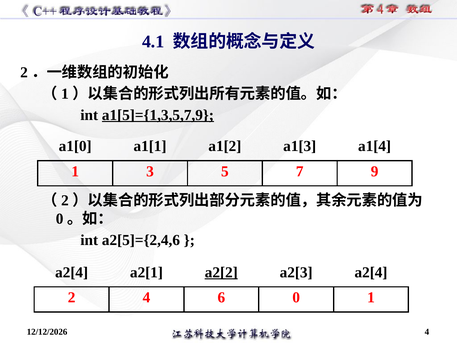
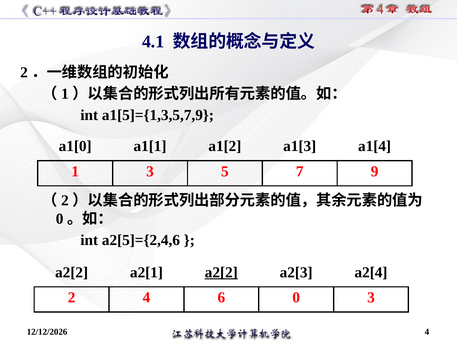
a1[5]={1,3,5,7,9 underline: present -> none (158, 115)
a2[4: a2[4 -> a2[2 (72, 272)
0 1: 1 -> 3 (371, 297)
